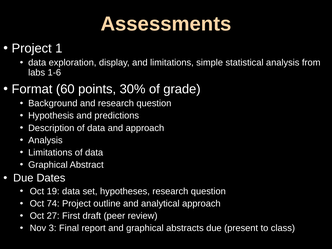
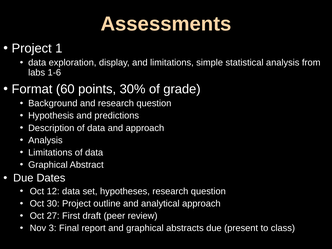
19: 19 -> 12 (53, 191)
74: 74 -> 30 (53, 204)
